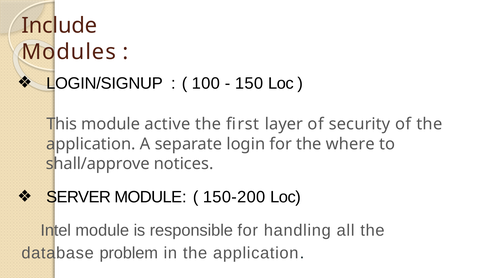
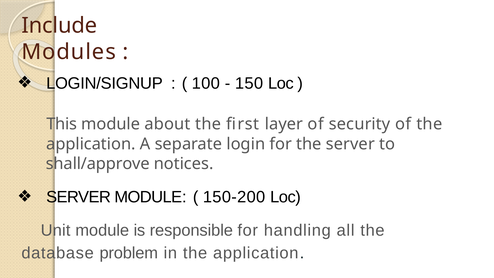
active: active -> about (167, 124)
the where: where -> server (350, 144)
Intel: Intel -> Unit (56, 230)
